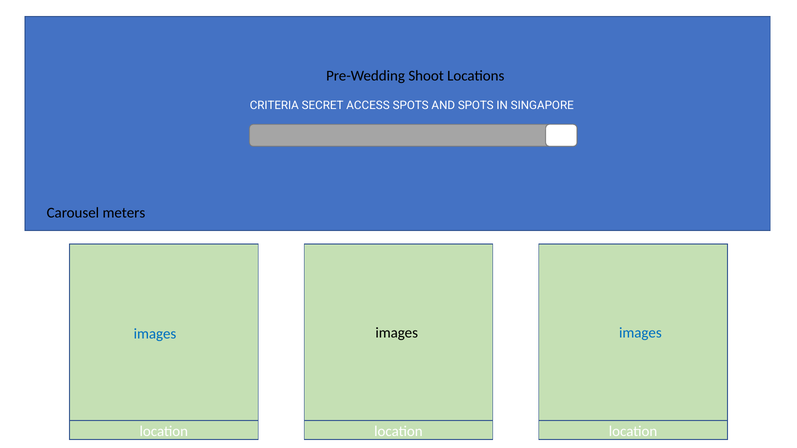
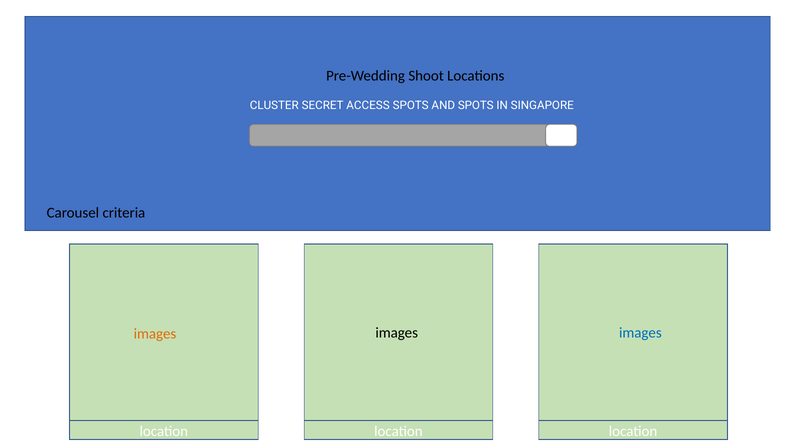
CRITERIA: CRITERIA -> CLUSTER (274, 105)
meters: meters -> criteria (124, 213)
images colour: blue -> orange (155, 334)
